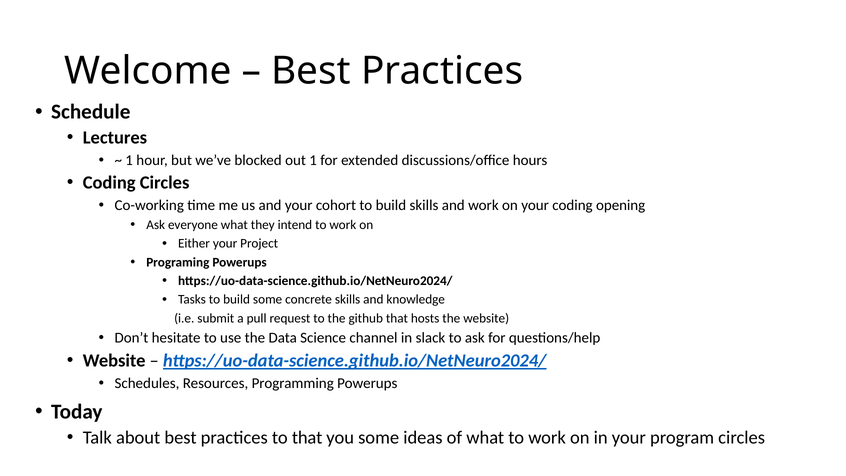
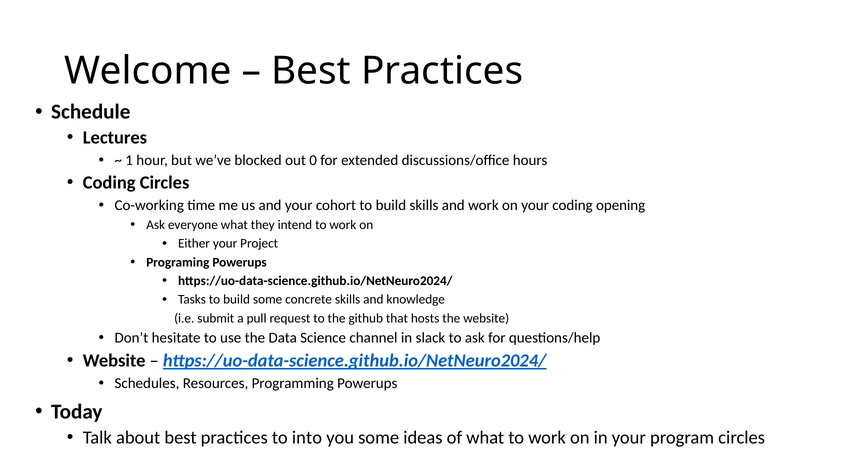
out 1: 1 -> 0 (313, 160)
to that: that -> into (307, 437)
